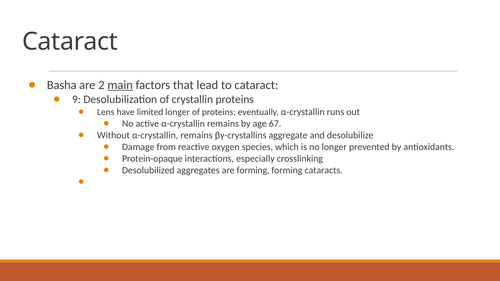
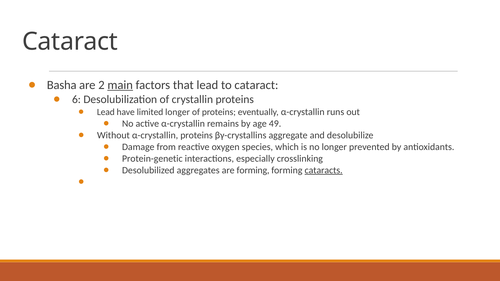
9: 9 -> 6 (76, 99)
Lens: Lens -> Lead (106, 112)
67: 67 -> 49 (275, 124)
Without α-crystallin remains: remains -> proteins (197, 135)
Protein-opaque: Protein-opaque -> Protein-genetic (152, 159)
cataracts underline: none -> present (324, 170)
